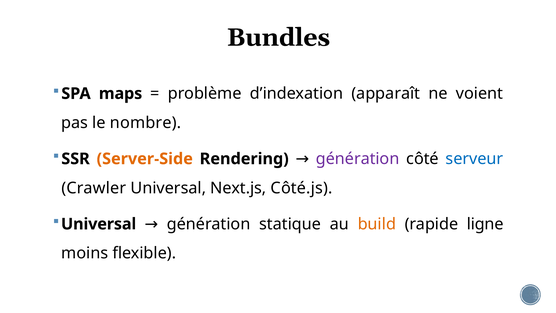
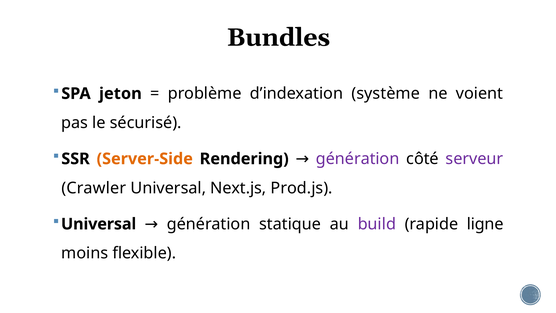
maps: maps -> jeton (120, 94)
apparaît: apparaît -> système (386, 94)
nombre: nombre -> sécurisé (146, 123)
serveur colour: blue -> purple (474, 159)
Côté.js: Côté.js -> Prod.js (302, 188)
build colour: orange -> purple (377, 224)
